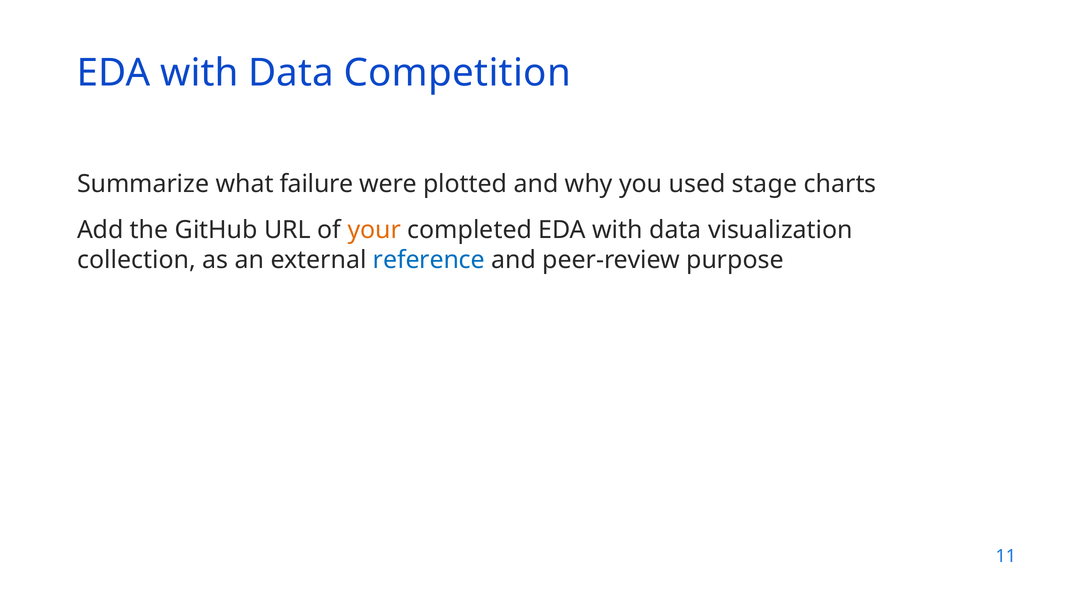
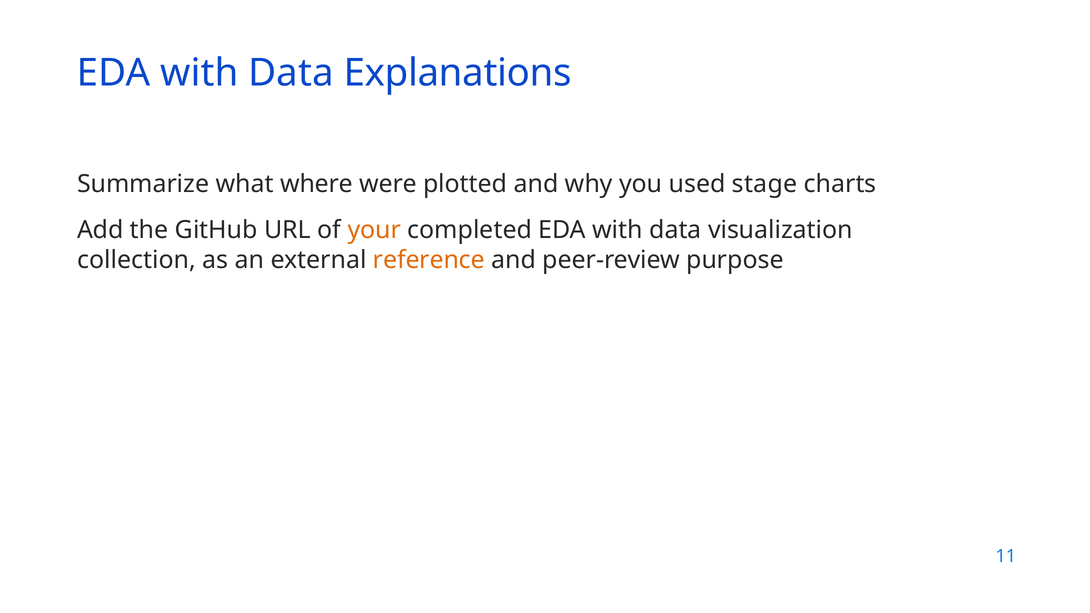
Competition: Competition -> Explanations (458, 73)
failure: failure -> where (316, 184)
reference colour: blue -> orange (429, 260)
